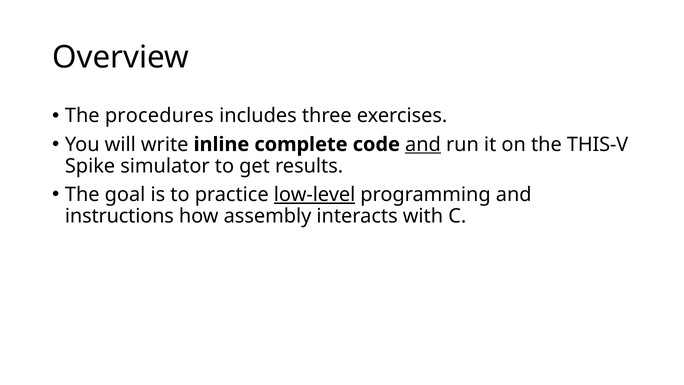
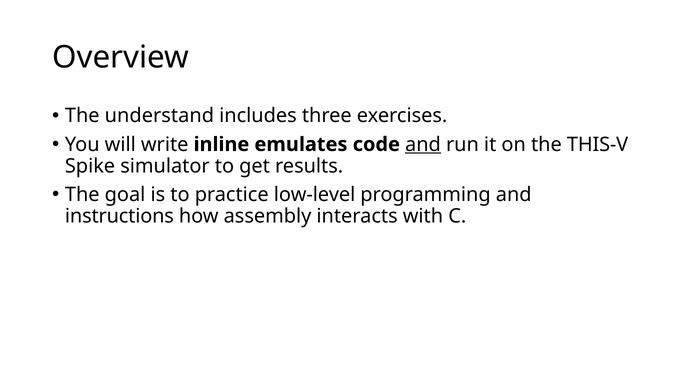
procedures: procedures -> understand (159, 116)
complete: complete -> emulates (301, 144)
low-level underline: present -> none (315, 195)
